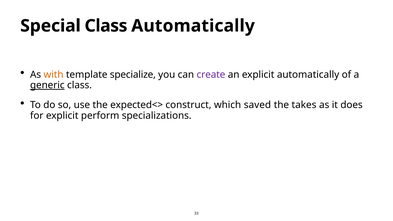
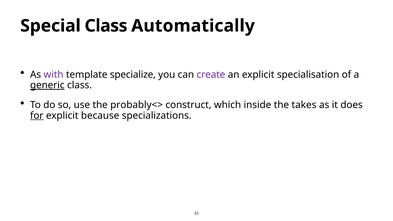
with colour: orange -> purple (54, 75)
explicit automatically: automatically -> specialisation (308, 75)
expected<>: expected<> -> probably<> (137, 105)
saved: saved -> inside (257, 105)
for underline: none -> present (37, 116)
perform: perform -> because (100, 116)
